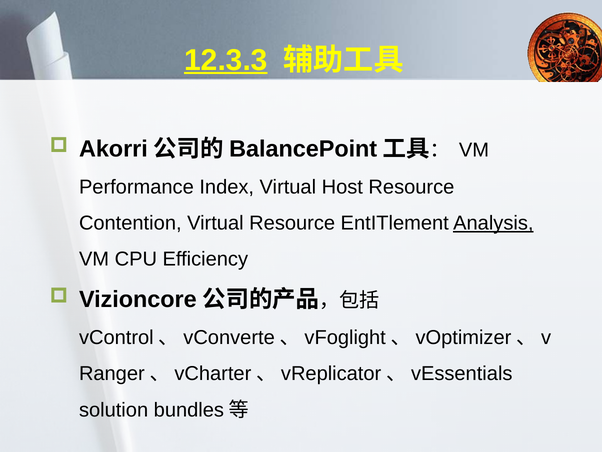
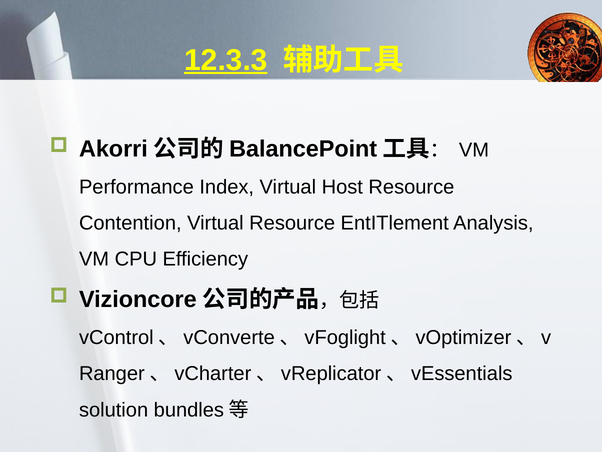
Analysis underline: present -> none (493, 223)
